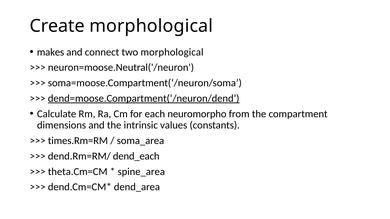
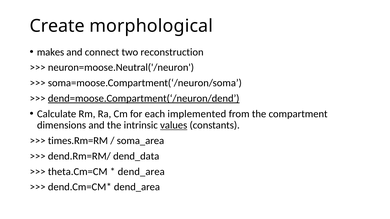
two morphological: morphological -> reconstruction (172, 52)
neuromorpho: neuromorpho -> implemented (197, 114)
values underline: none -> present (174, 125)
dend_each: dend_each -> dend_data (136, 156)
spine_area: spine_area -> dend_area (141, 172)
